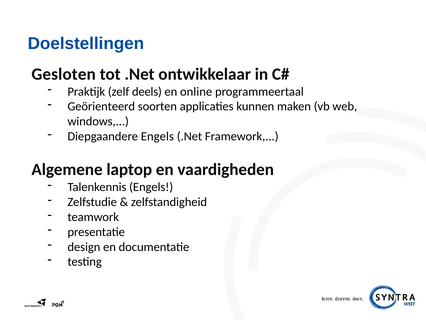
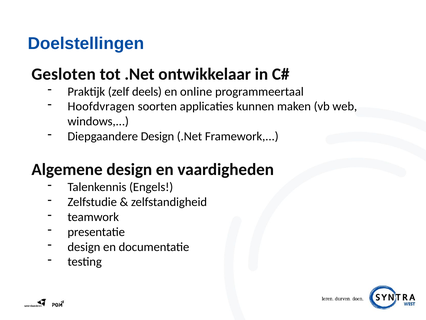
Geörienteerd: Geörienteerd -> Hoofdvragen (101, 106)
Diepgaandere Engels: Engels -> Design (157, 136)
Algemene laptop: laptop -> design (129, 169)
